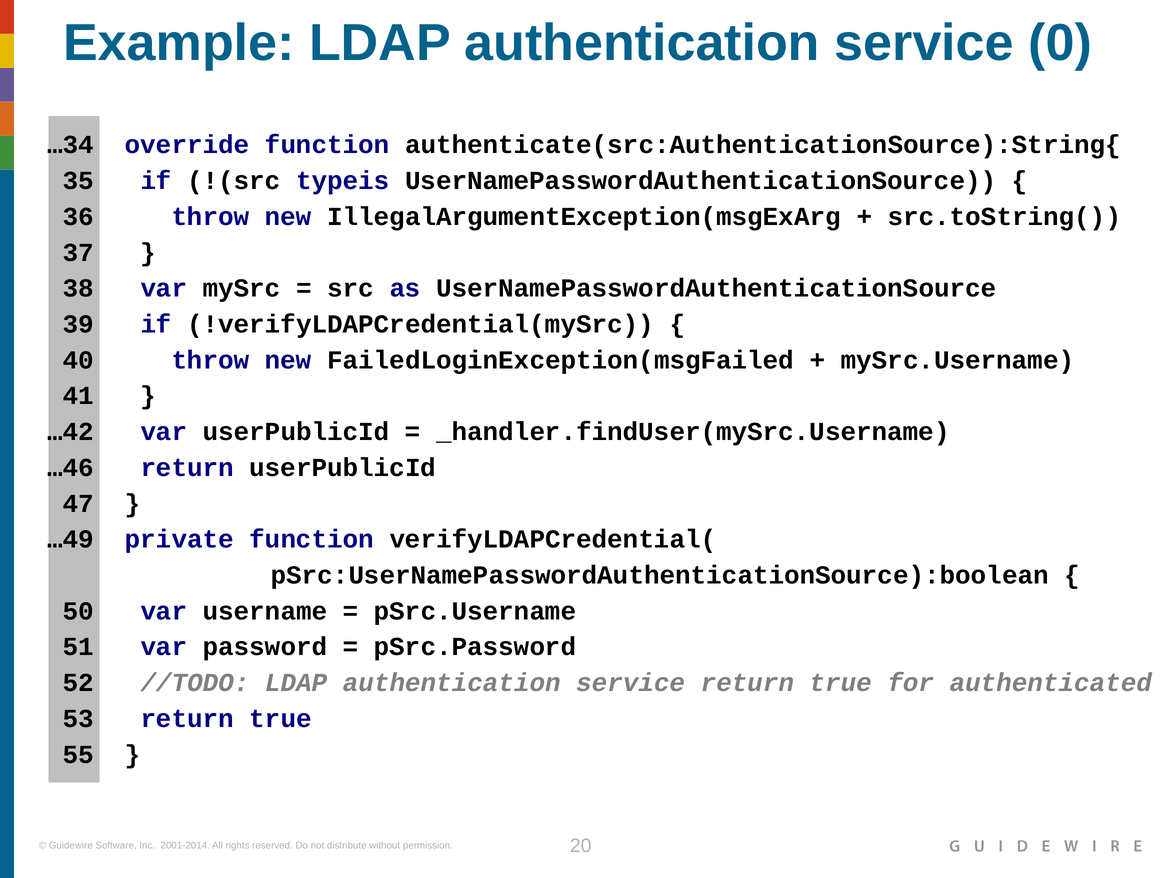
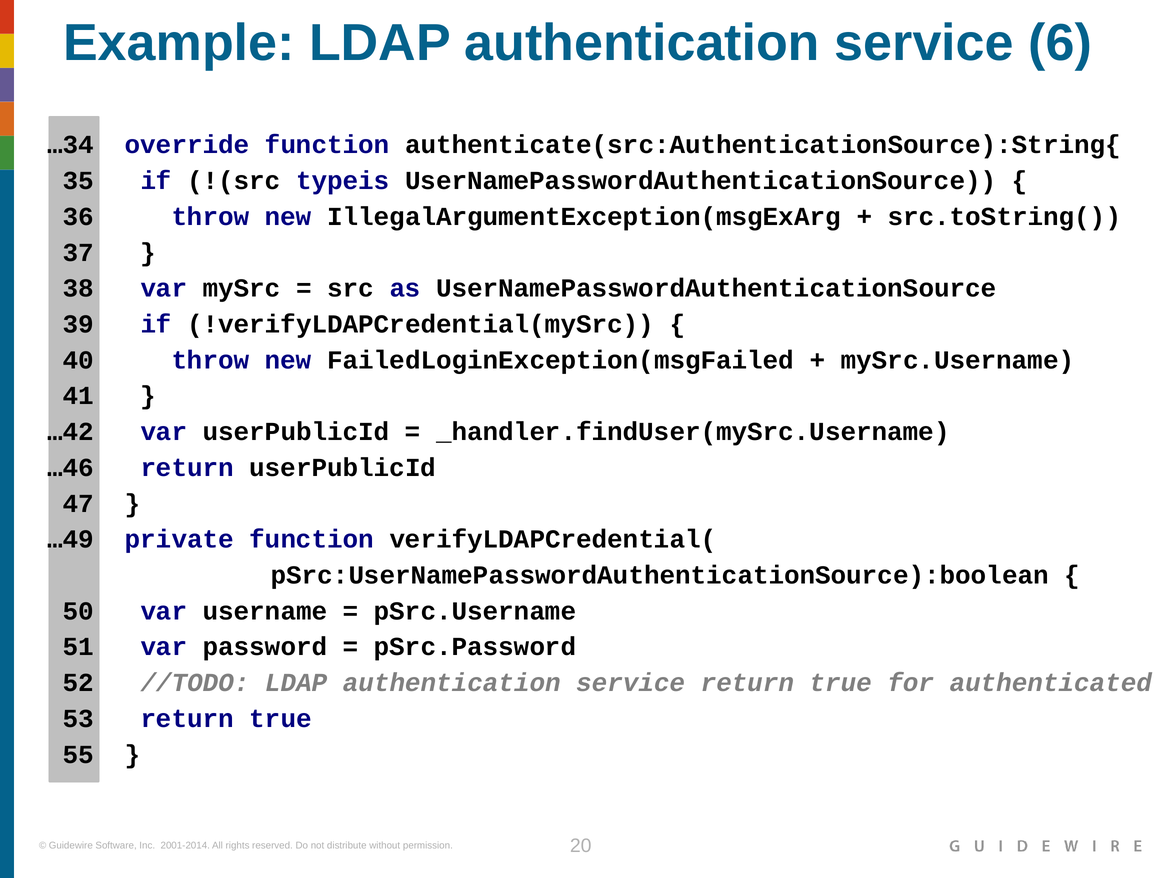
0: 0 -> 6 (1060, 43)
